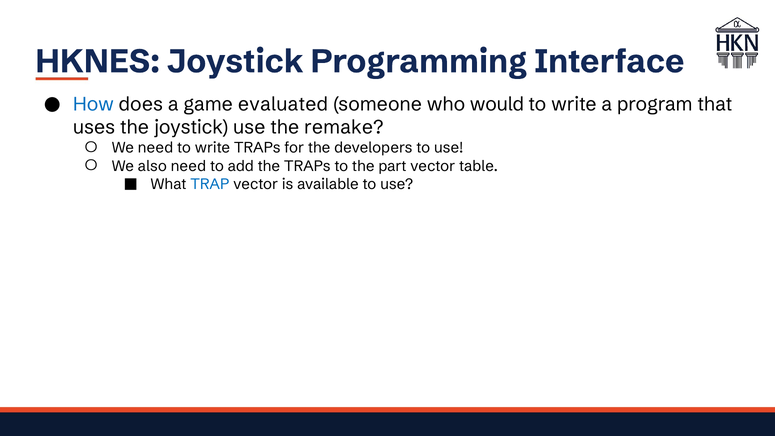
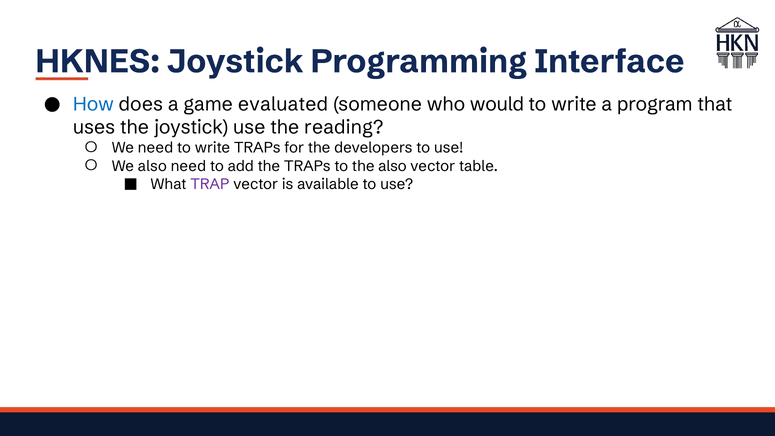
remake: remake -> reading (344, 127)
the part: part -> also (392, 166)
TRAP colour: blue -> purple (210, 184)
